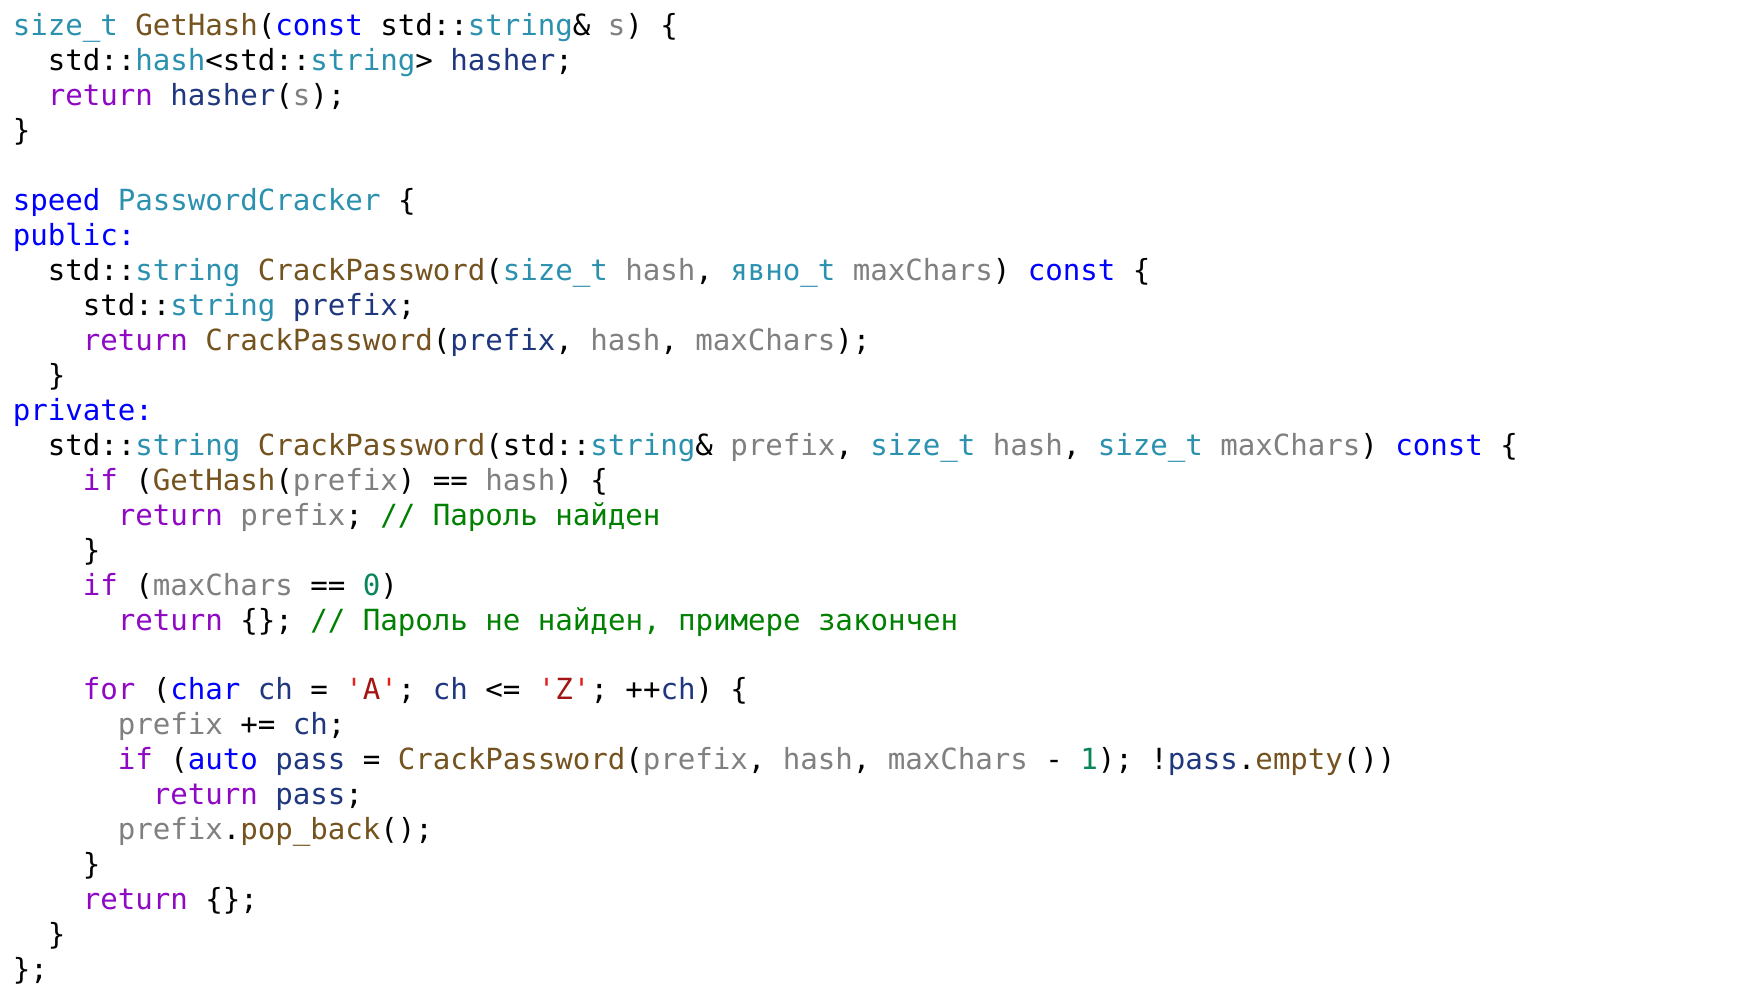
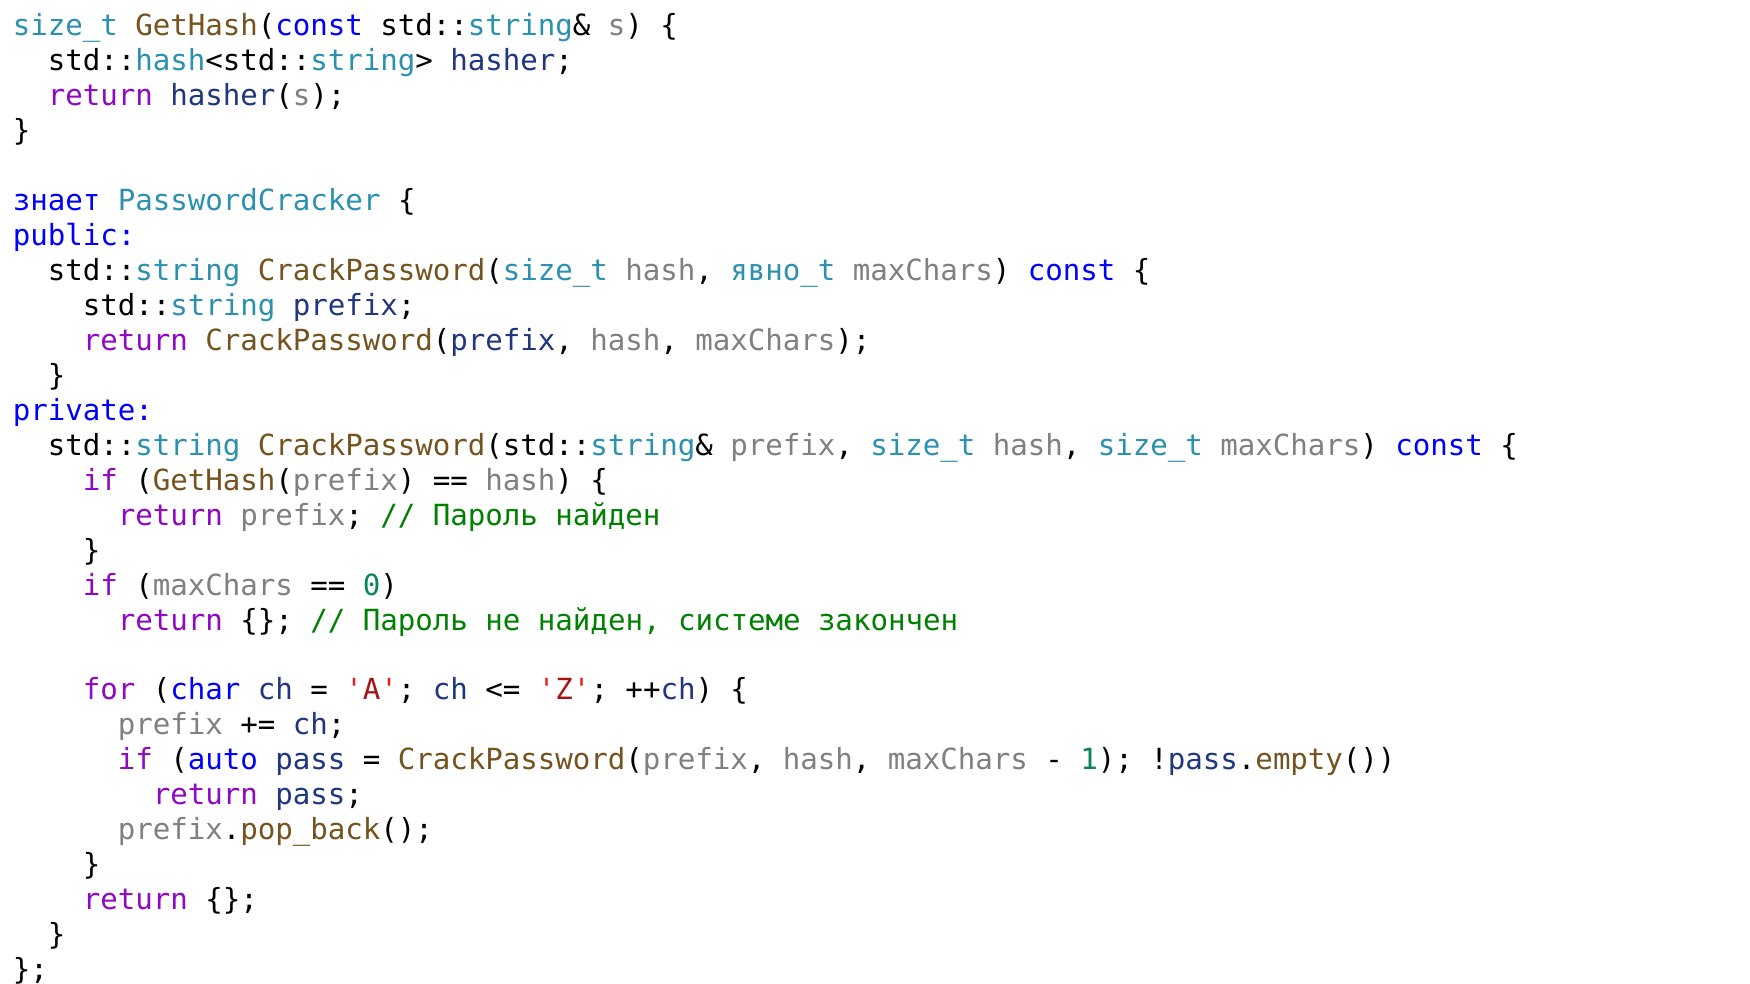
speed: speed -> знает (57, 201)
примере: примере -> системе (739, 621)
